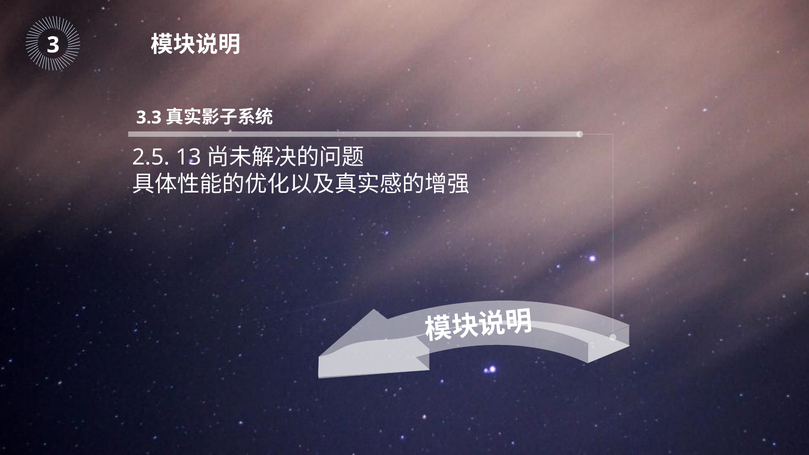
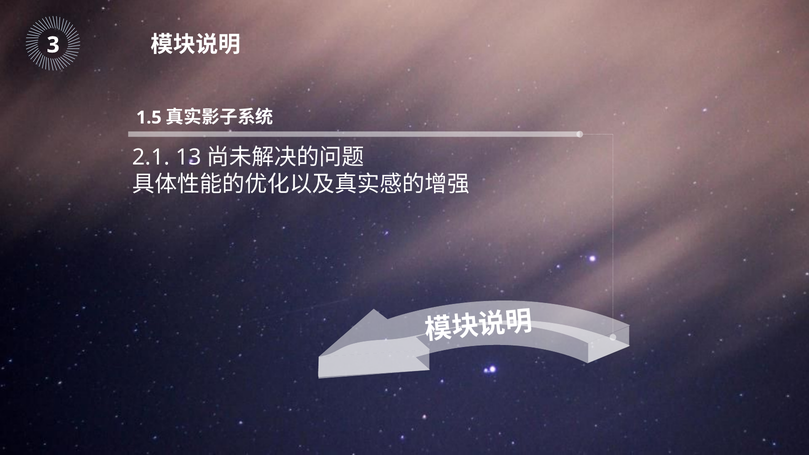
3.3: 3.3 -> 1.5 (149, 118)
2.5: 2.5 -> 2.1 (151, 157)
